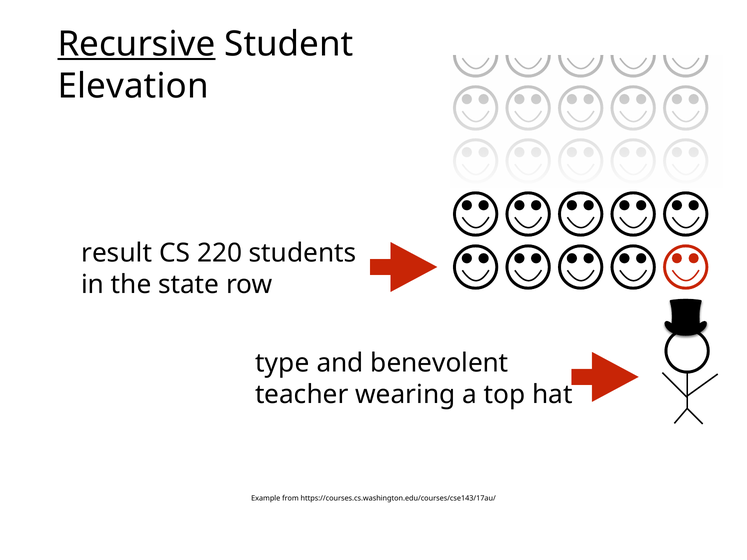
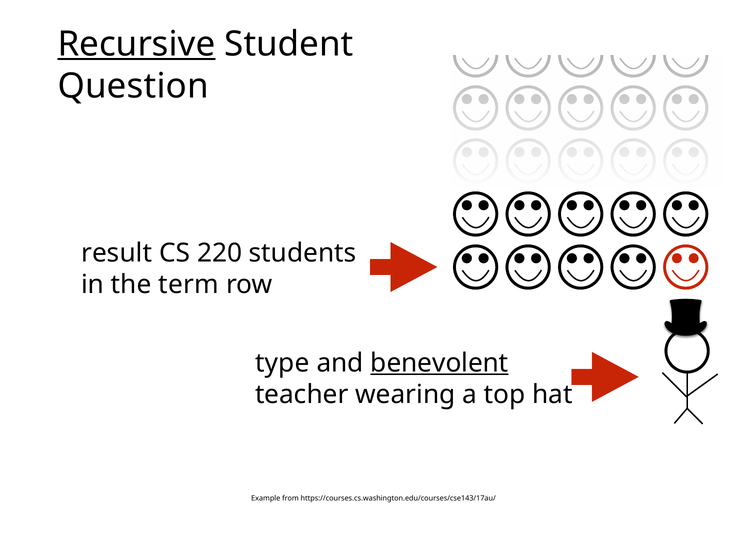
Elevation: Elevation -> Question (133, 86)
state: state -> term (189, 285)
benevolent underline: none -> present (439, 363)
